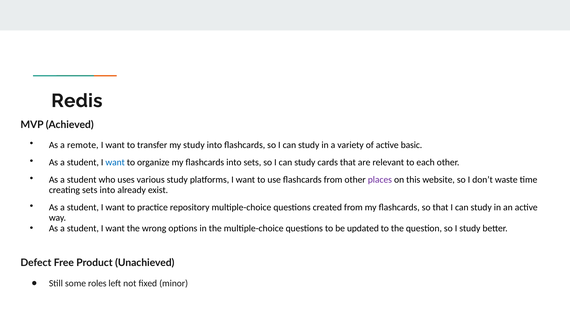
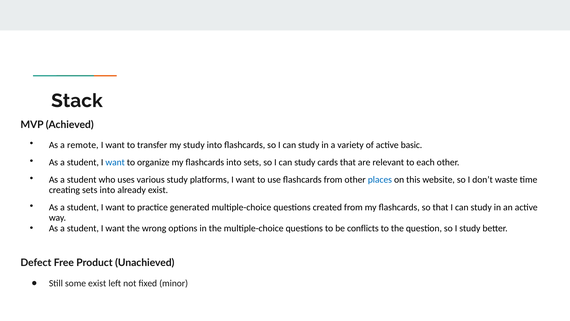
Redis: Redis -> Stack (77, 101)
places colour: purple -> blue (380, 180)
repository: repository -> generated (190, 207)
updated: updated -> conflicts (363, 228)
some roles: roles -> exist (97, 283)
